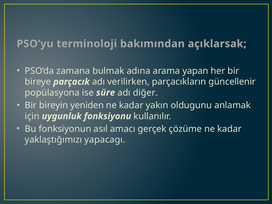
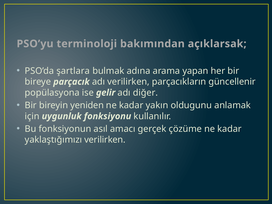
zamana: zamana -> şartlara (73, 71)
süre: süre -> gelir (106, 93)
yaklaştığımızı yapacagı: yapacagı -> verilirken (105, 140)
